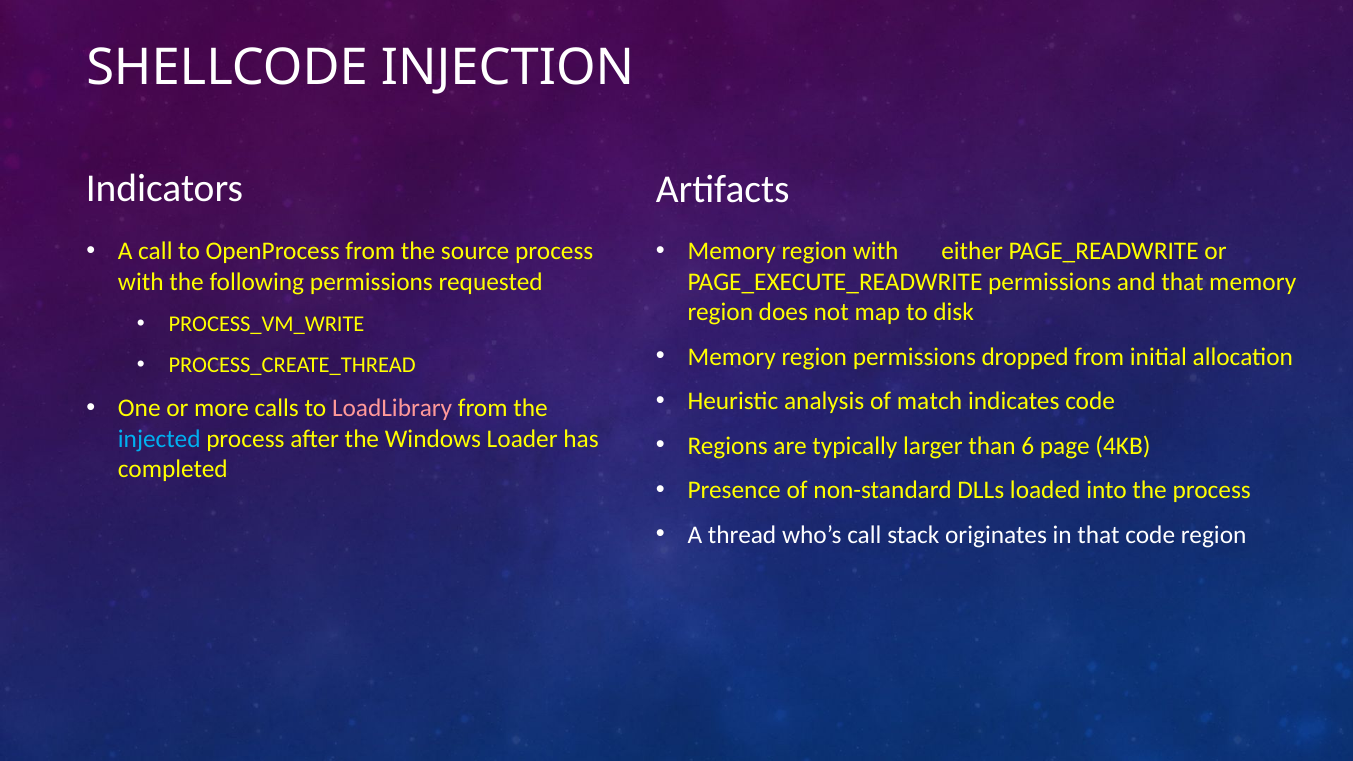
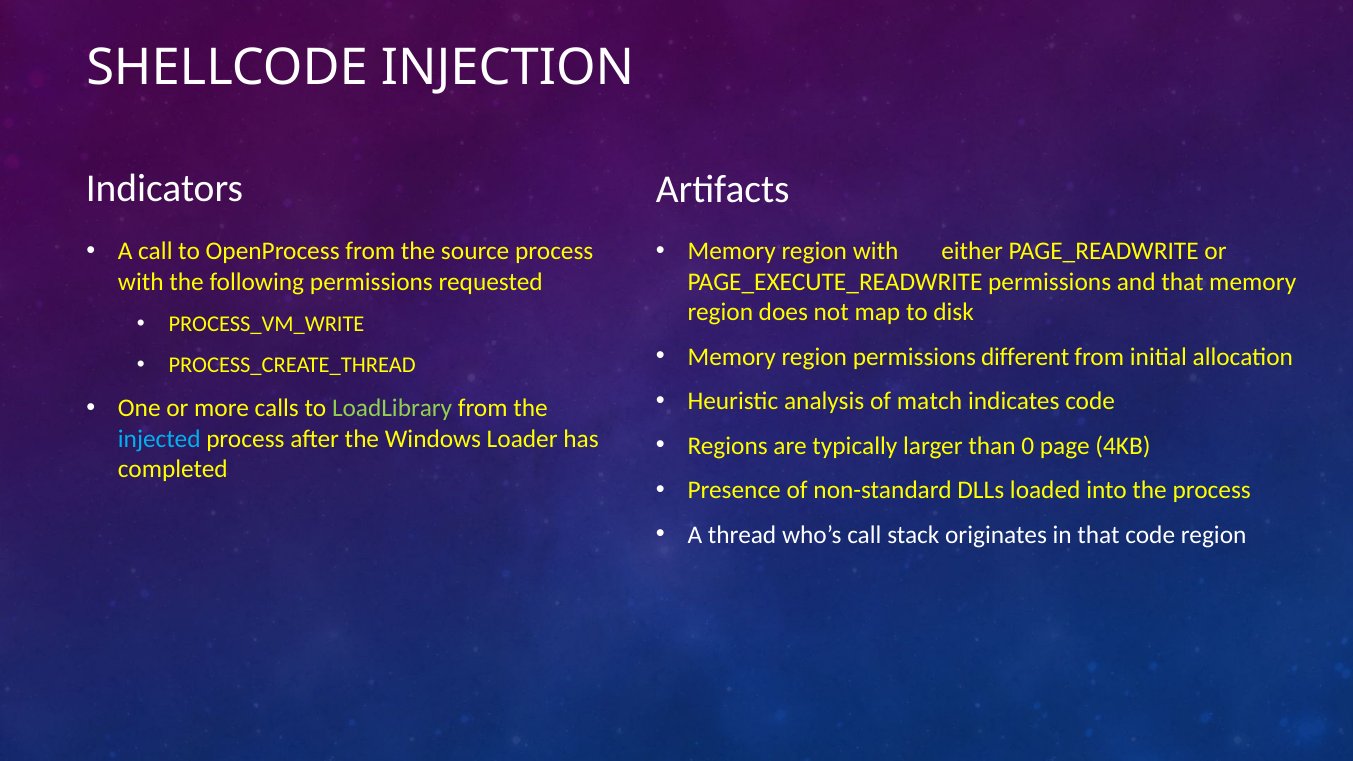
dropped: dropped -> different (1025, 357)
LoadLibrary colour: pink -> light green (392, 409)
6: 6 -> 0 (1028, 446)
